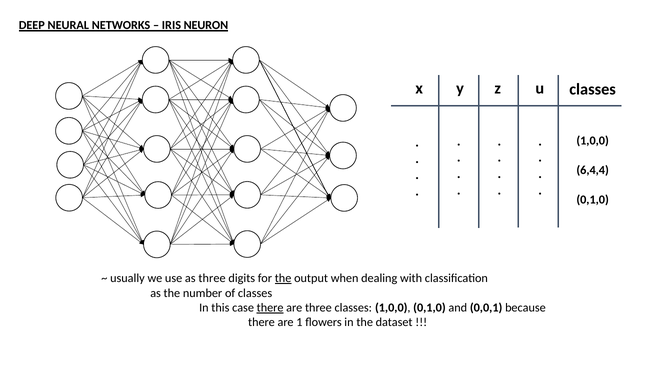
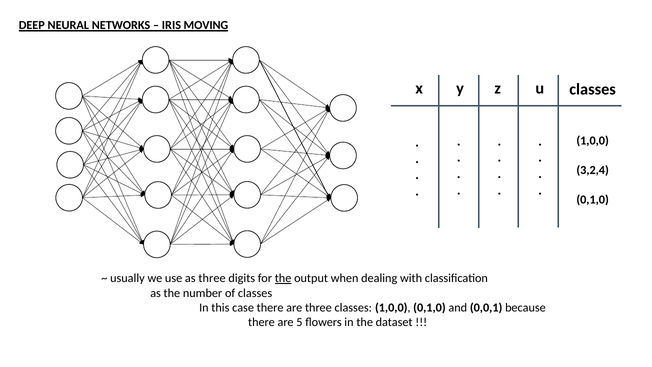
NEURON: NEURON -> MOVING (206, 25)
6,4,4: 6,4,4 -> 3,2,4 (593, 170)
there underline: present -> none (270, 307)
1: 1 -> 5 (299, 322)
